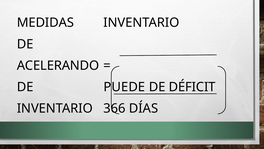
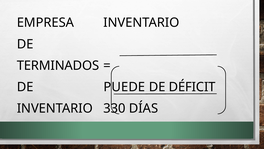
MEDIDAS: MEDIDAS -> EMPRESA (45, 23)
ACELERANDO: ACELERANDO -> TERMINADOS (58, 65)
366: 366 -> 330 (114, 108)
